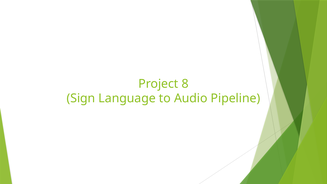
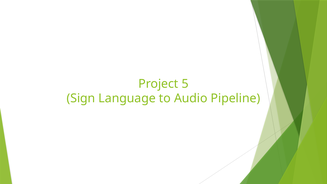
8: 8 -> 5 (185, 84)
